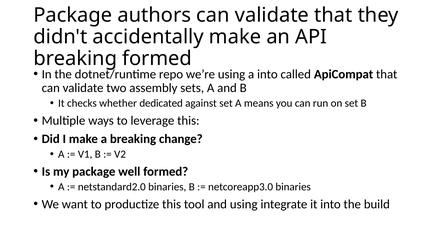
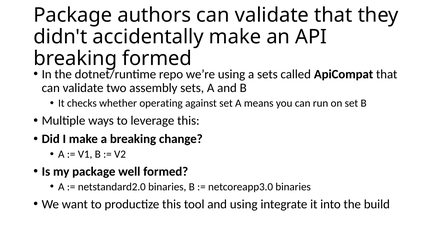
a into: into -> sets (267, 74)
dedicated: dedicated -> operating (161, 103)
